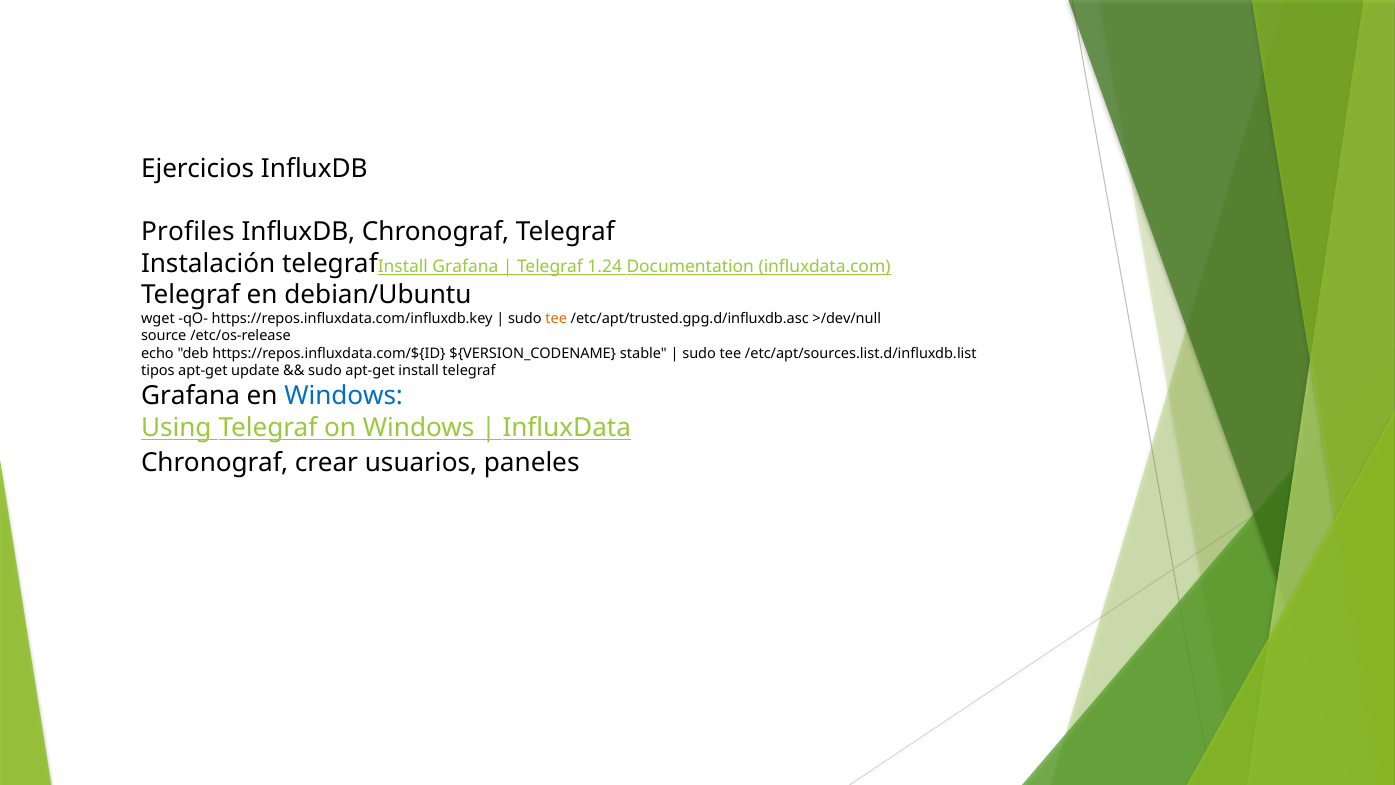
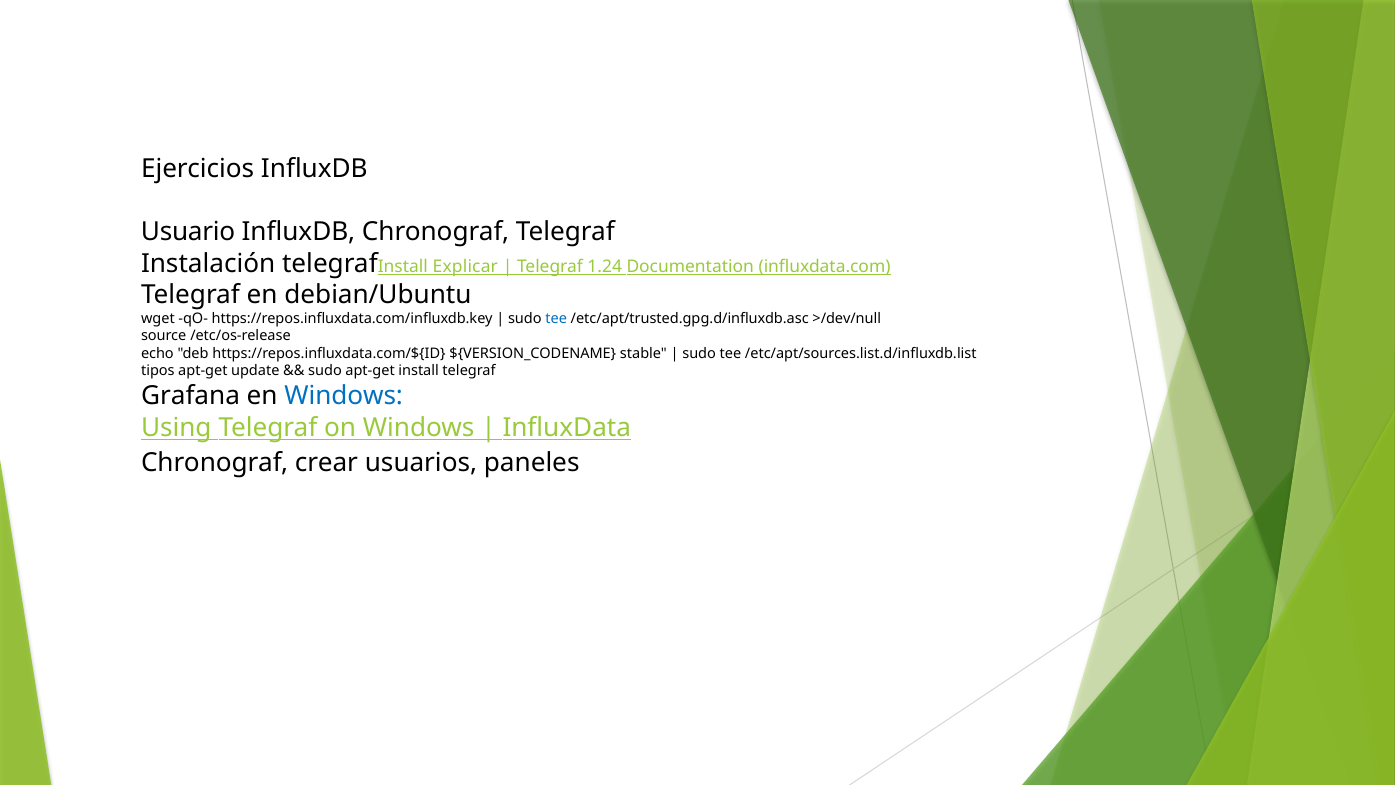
Profiles: Profiles -> Usuario (188, 232)
Install Grafana: Grafana -> Explicar (465, 266)
tee colour: orange -> blue (556, 318)
